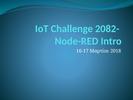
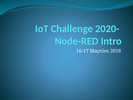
2082-: 2082- -> 2020- (107, 29)
